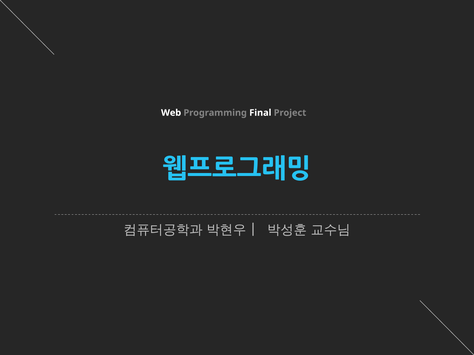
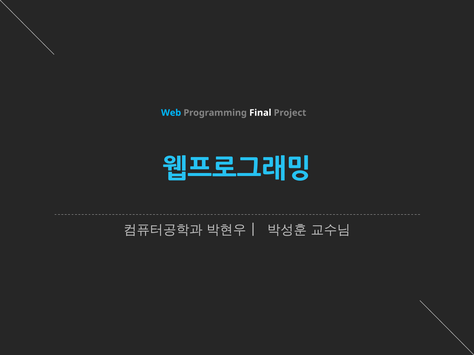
Web colour: white -> light blue (171, 113)
